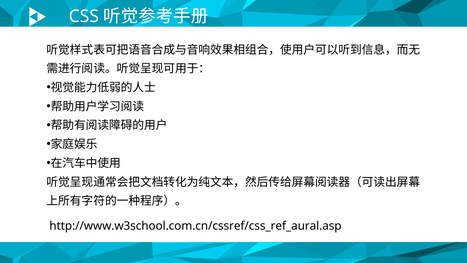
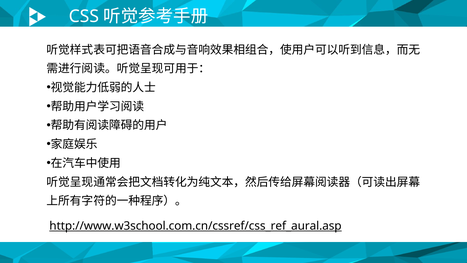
http://www.w3school.com.cn/cssref/css_ref_aural.asp underline: none -> present (195, 226)
